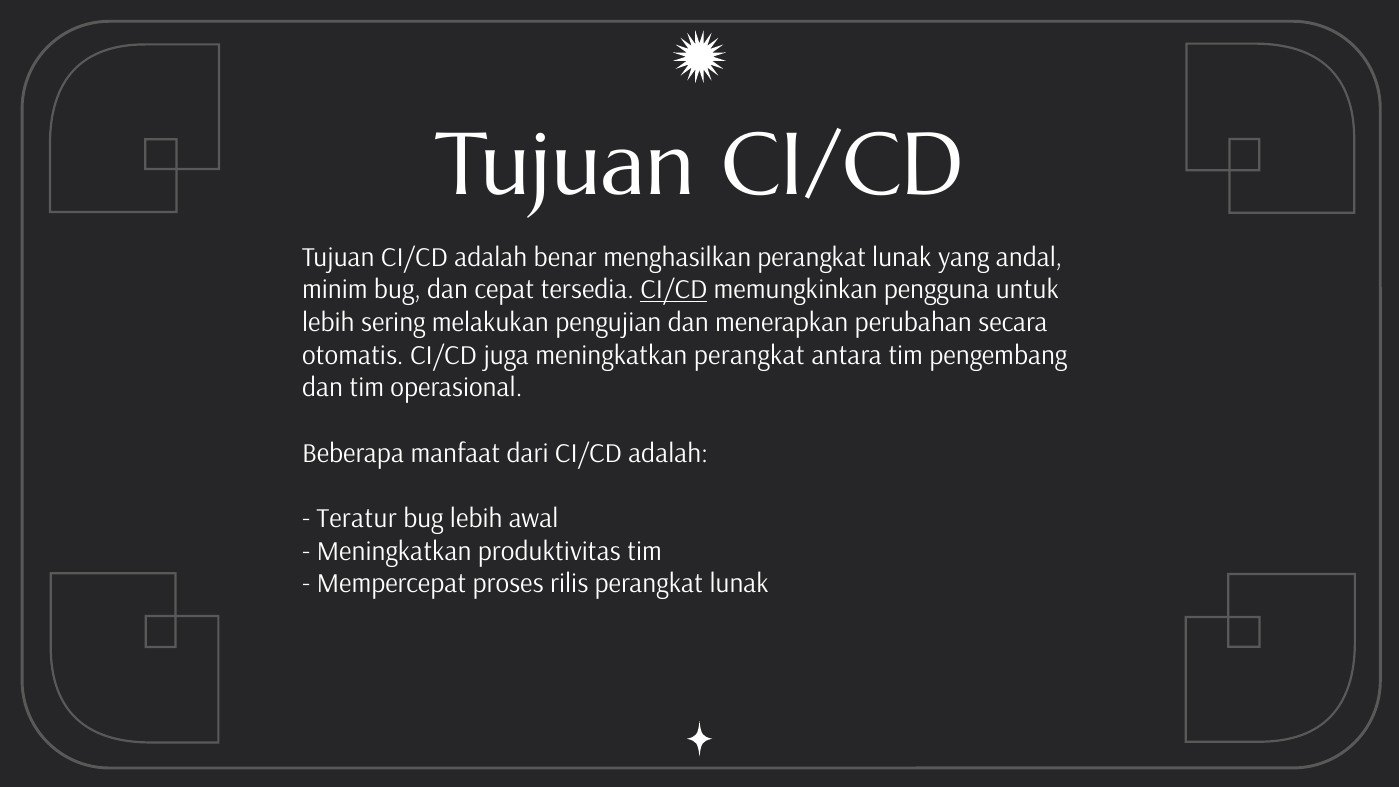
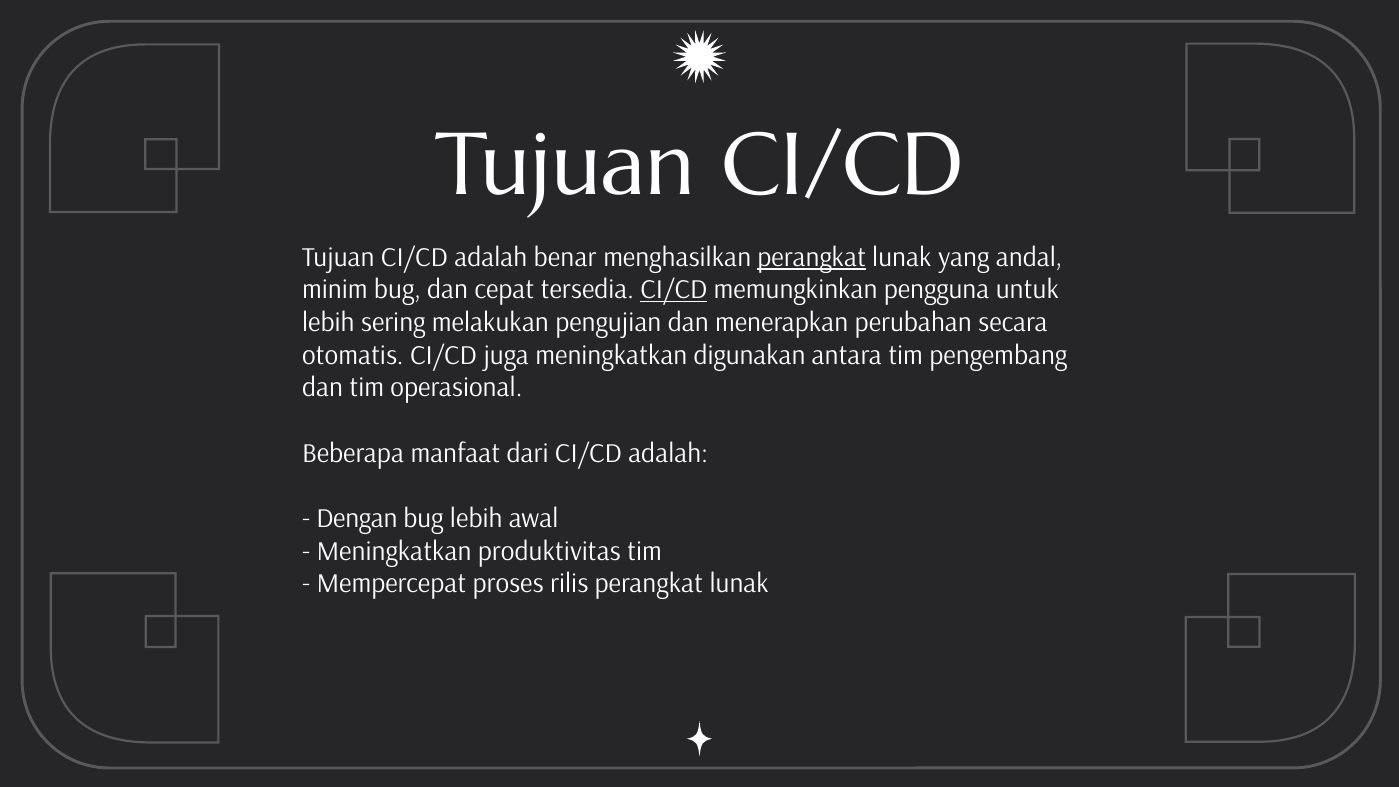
perangkat underline: none -> present (812, 257)
meningkatkan perangkat: perangkat -> digunakan (750, 355)
Teratur: Teratur -> Dengan (357, 518)
